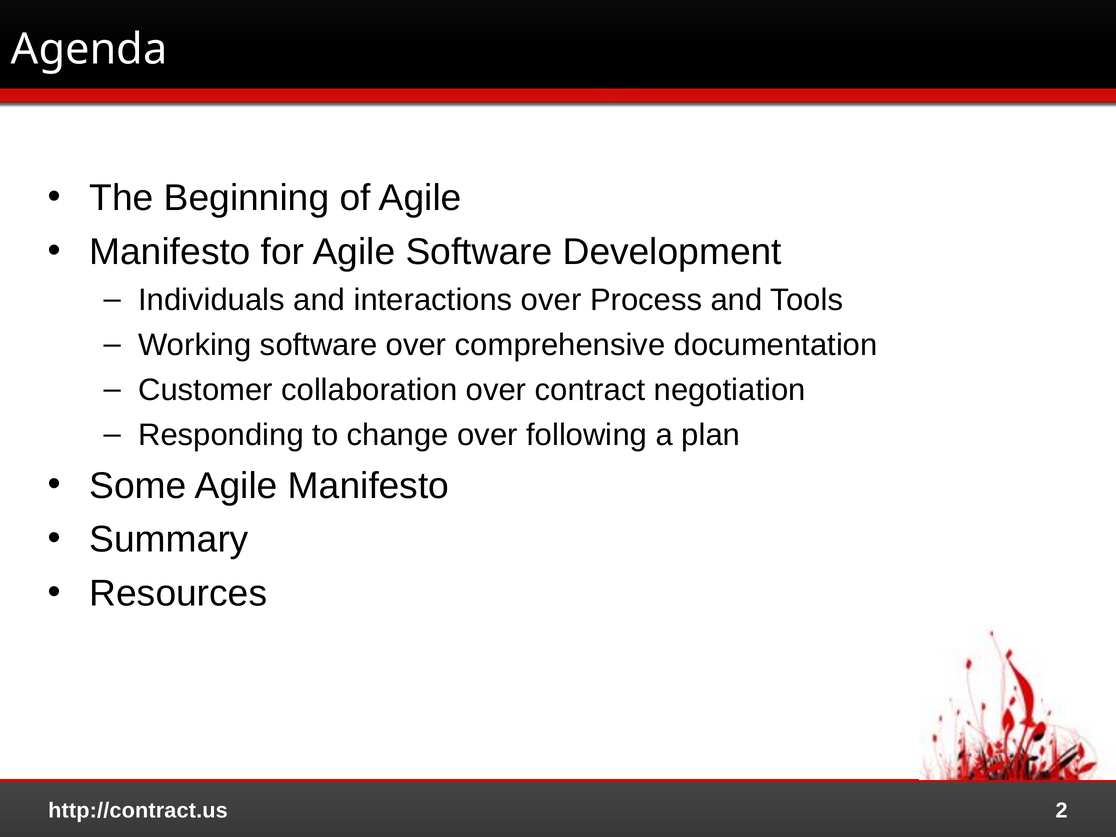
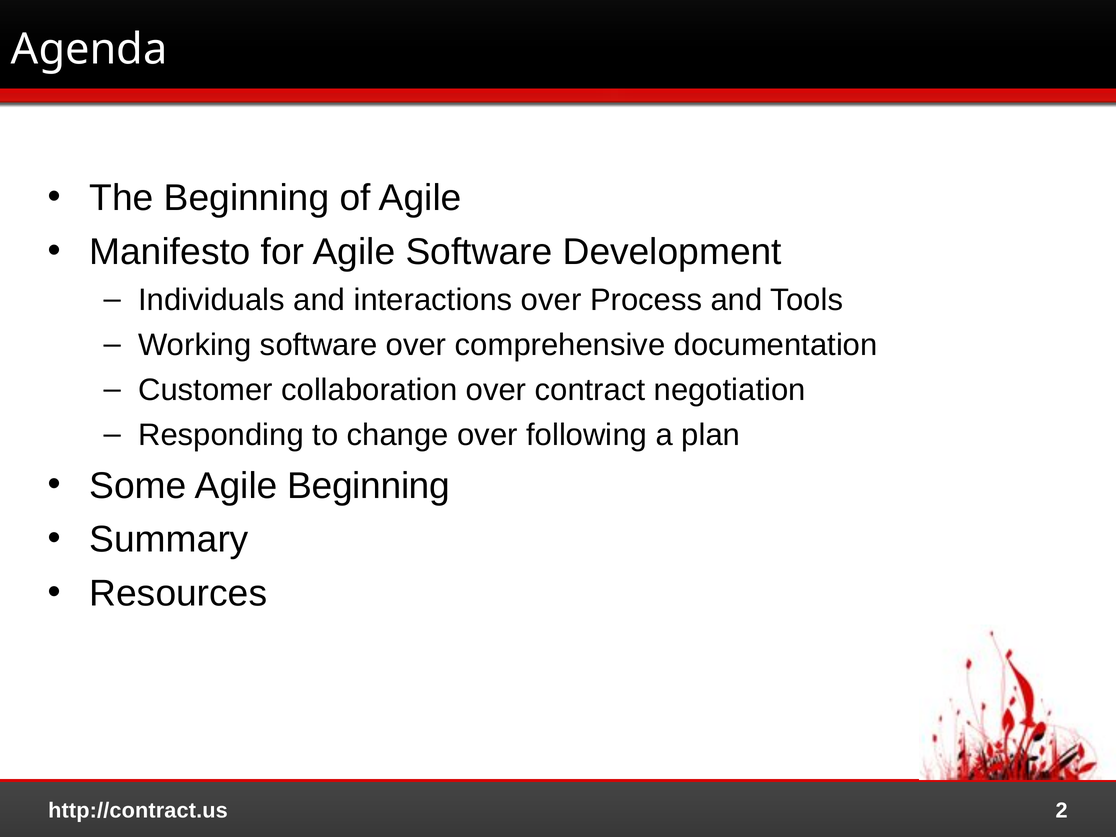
Agile Manifesto: Manifesto -> Beginning (369, 486)
